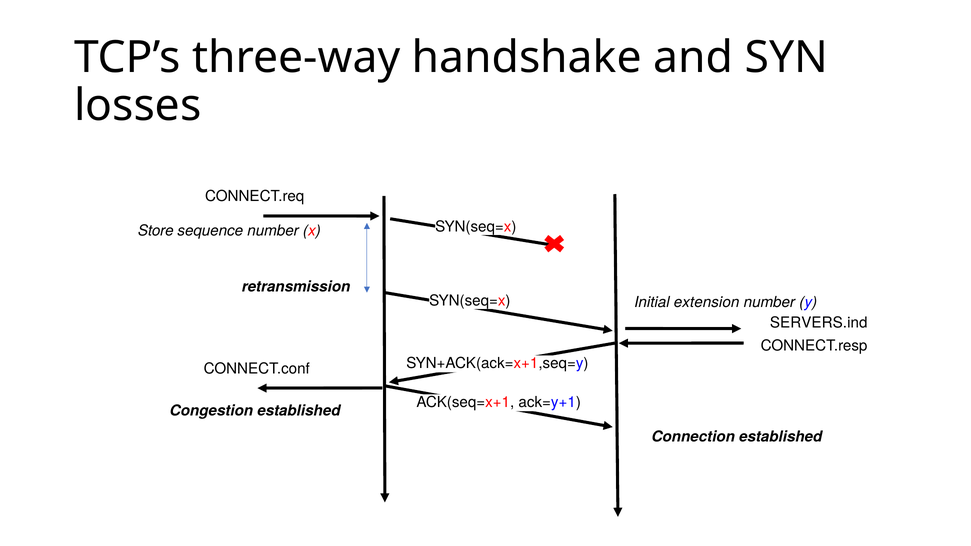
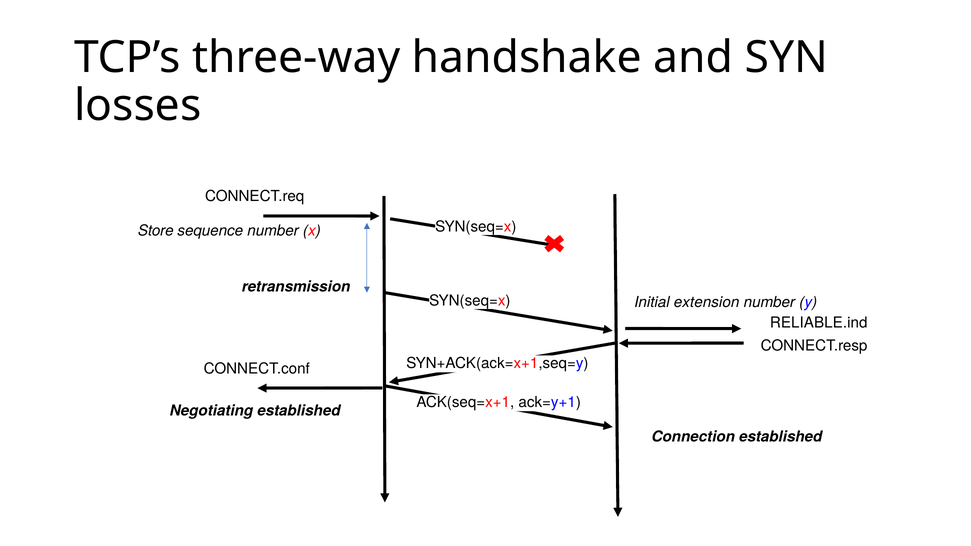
SERVERS.ind: SERVERS.ind -> RELIABLE.ind (819, 323)
Congestion: Congestion -> Negotiating (211, 411)
